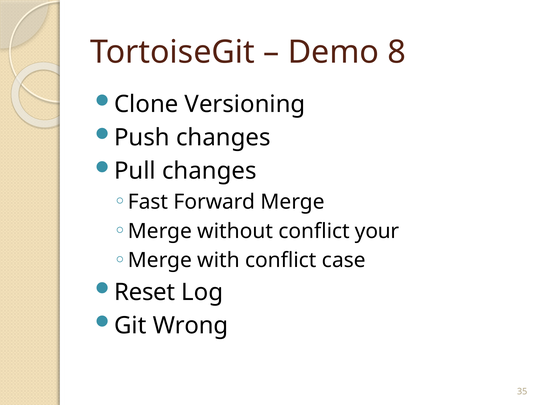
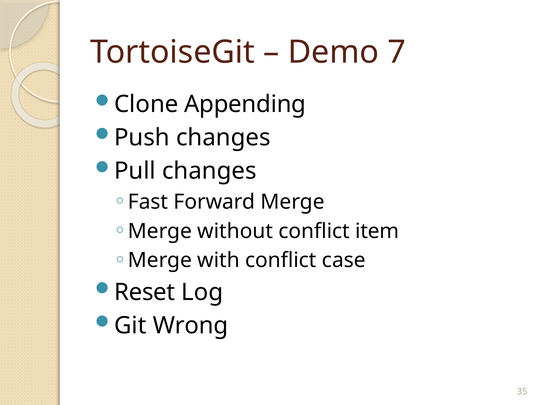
8: 8 -> 7 (397, 52)
Versioning: Versioning -> Appending (245, 104)
your: your -> item (377, 231)
